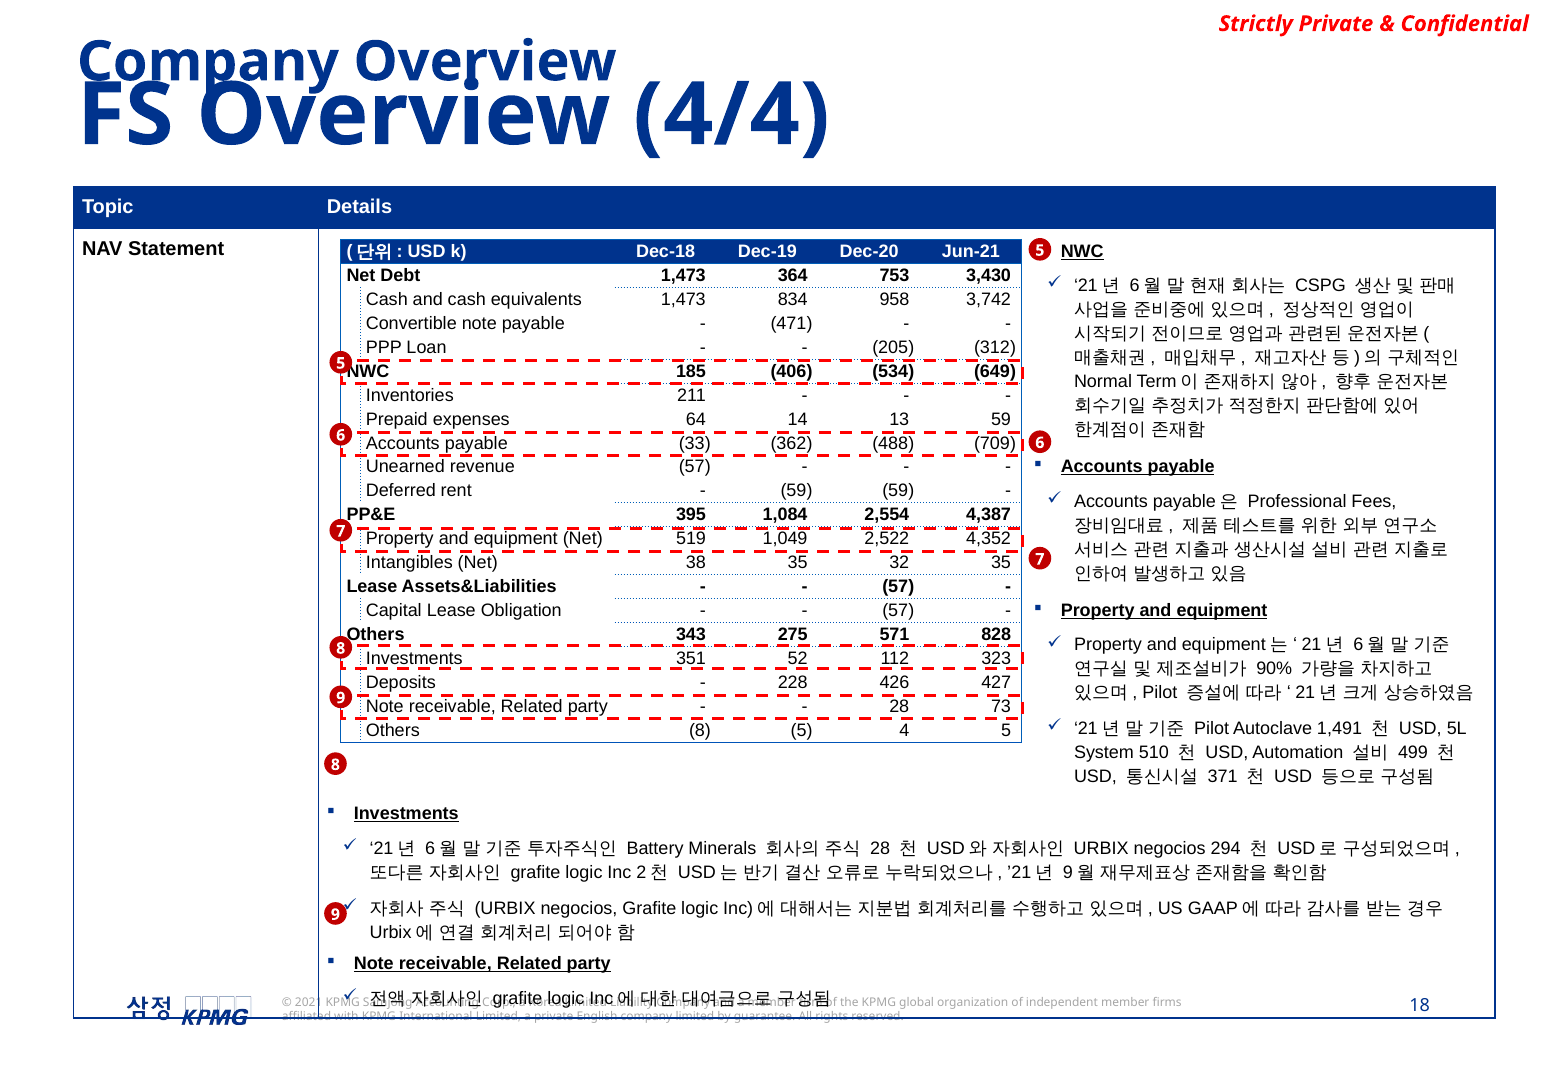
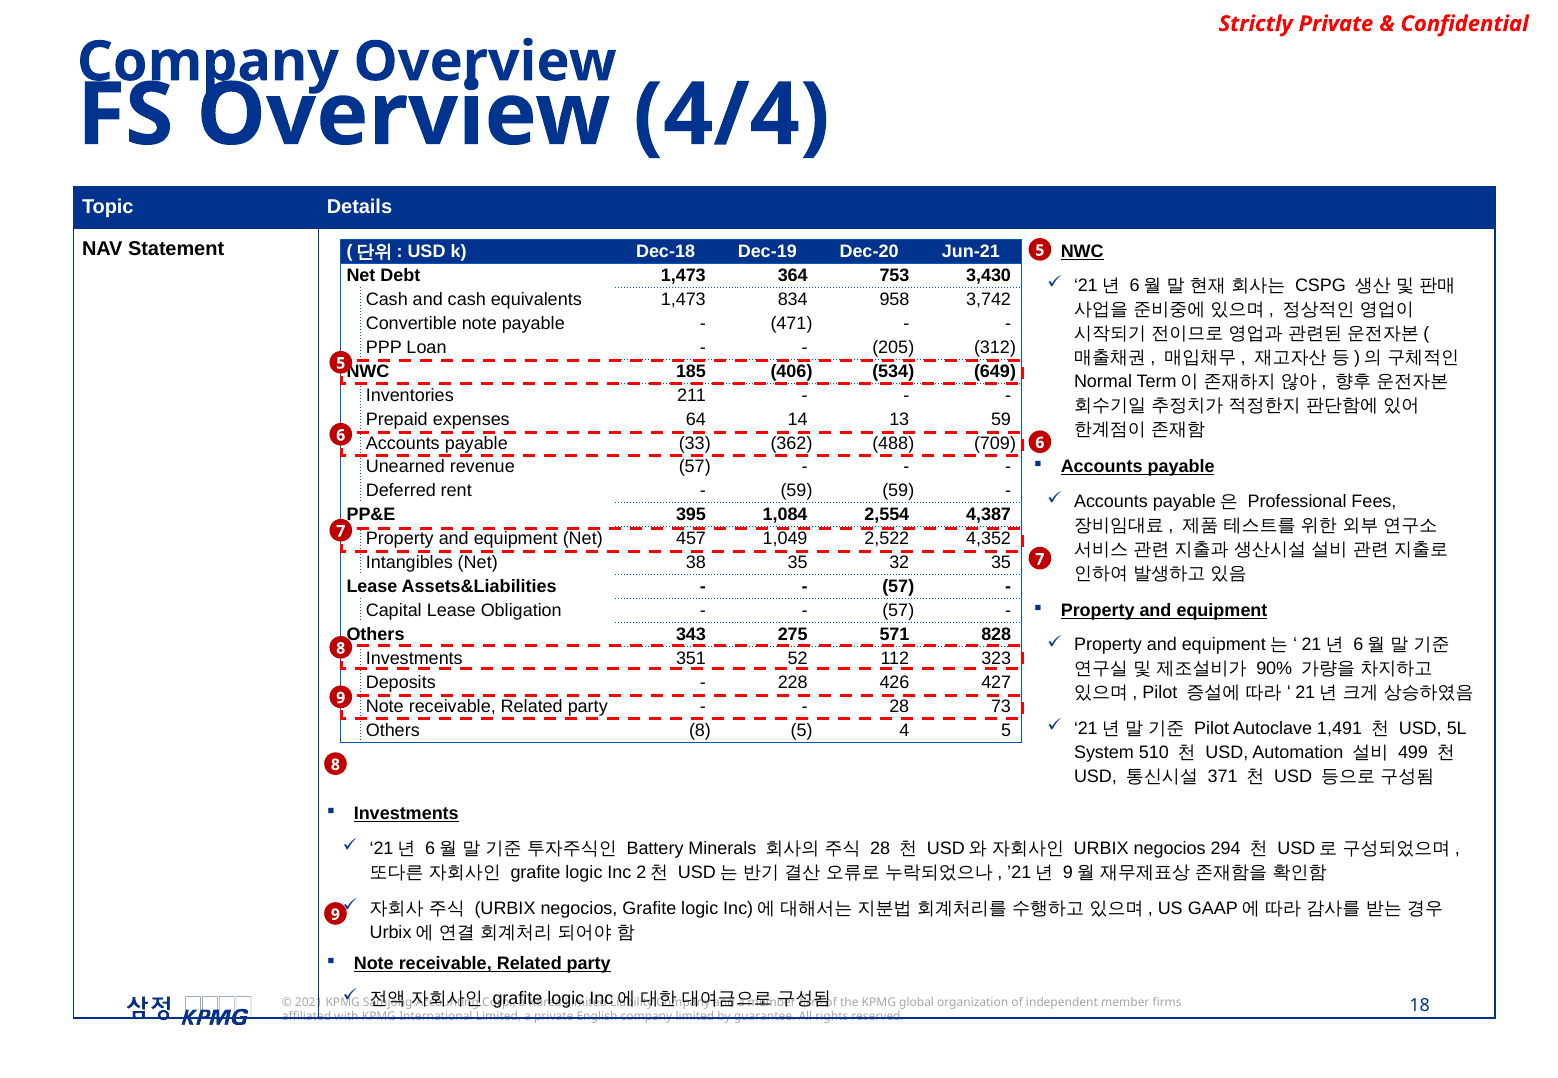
519: 519 -> 457 (691, 539)
